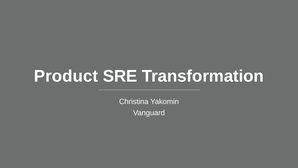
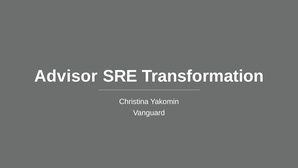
Product: Product -> Advisor (66, 76)
